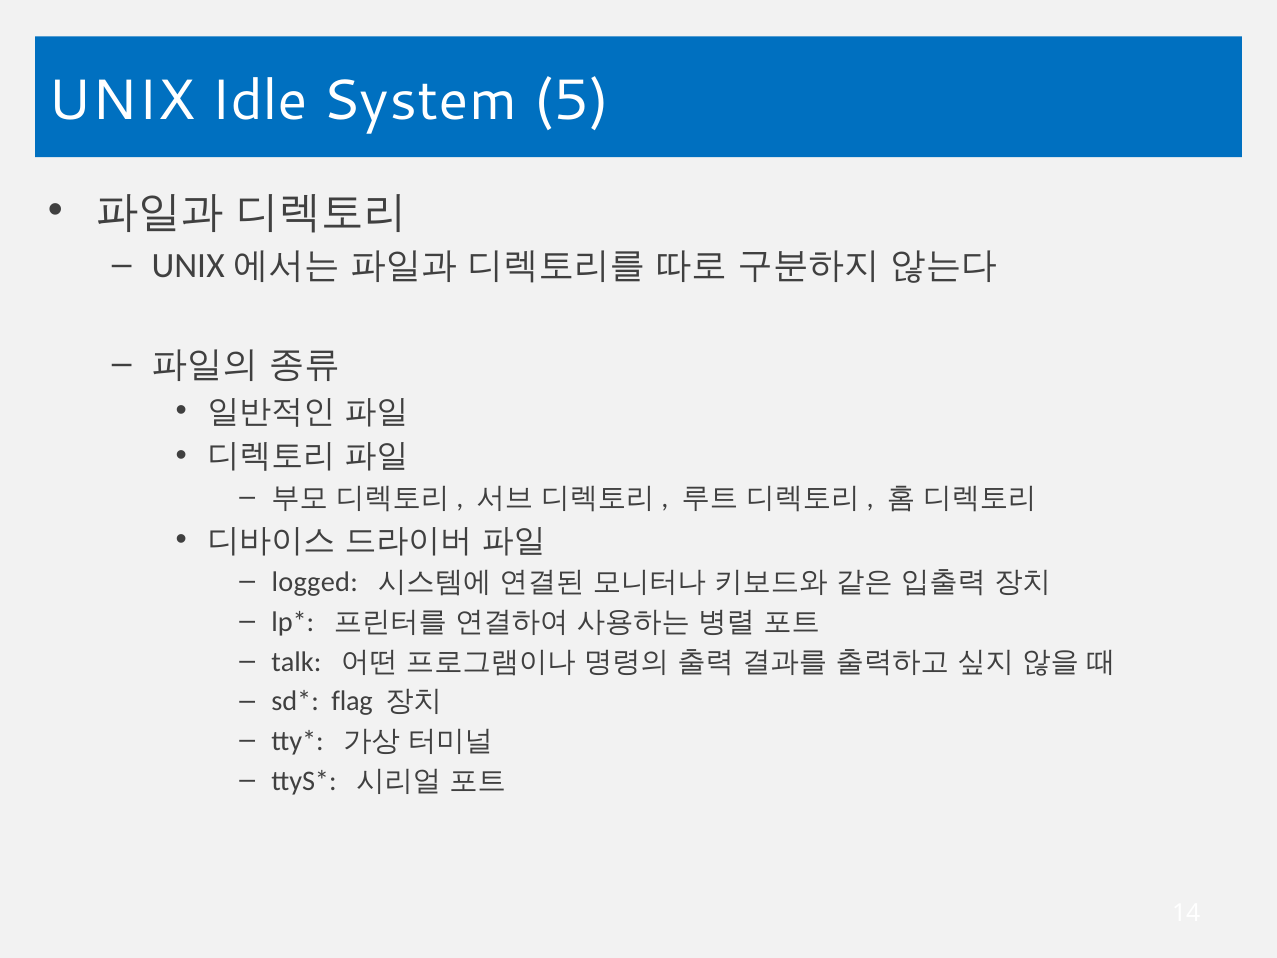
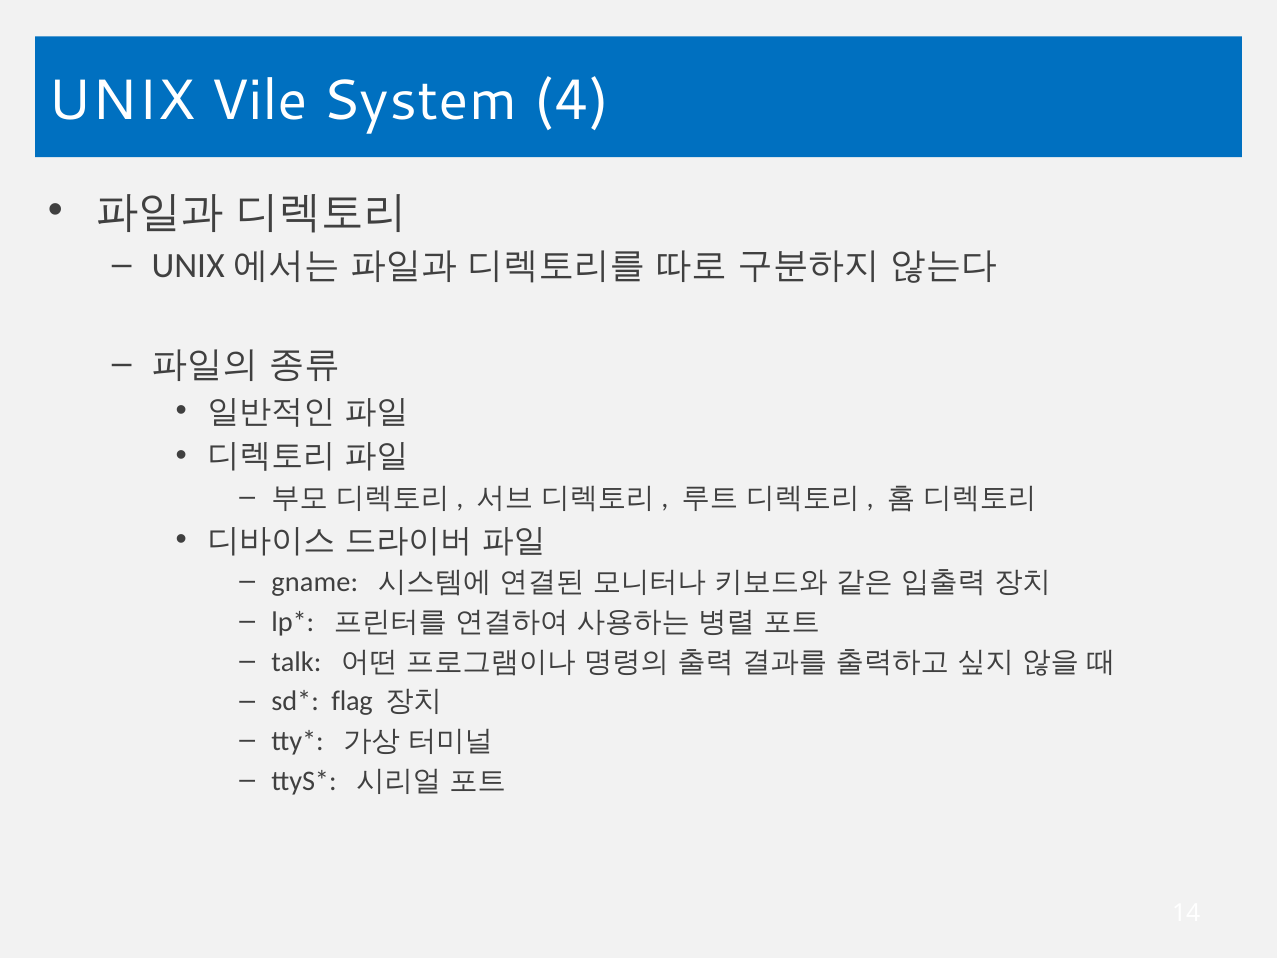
Idle: Idle -> Vile (259, 101)
5: 5 -> 4 (572, 101)
logged: logged -> gname (315, 582)
